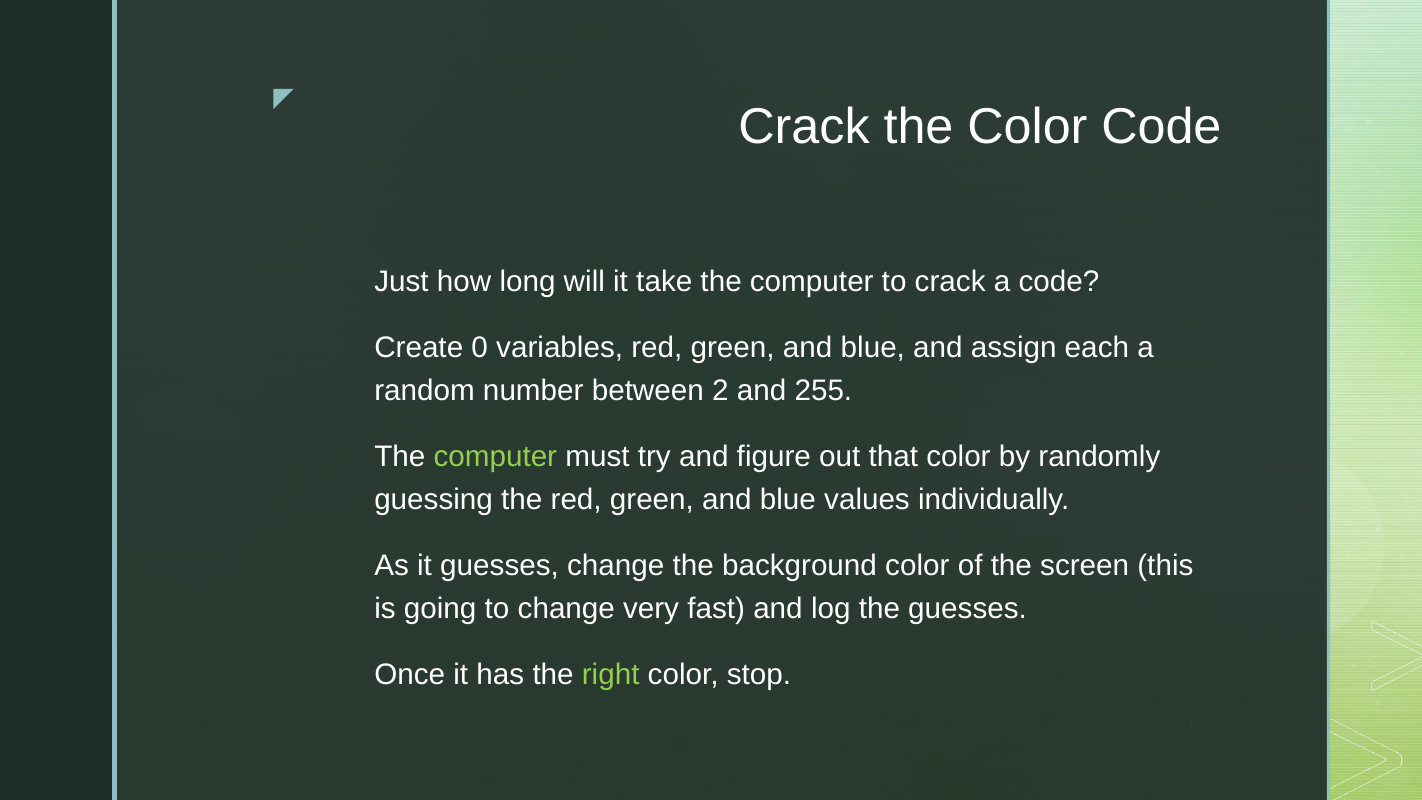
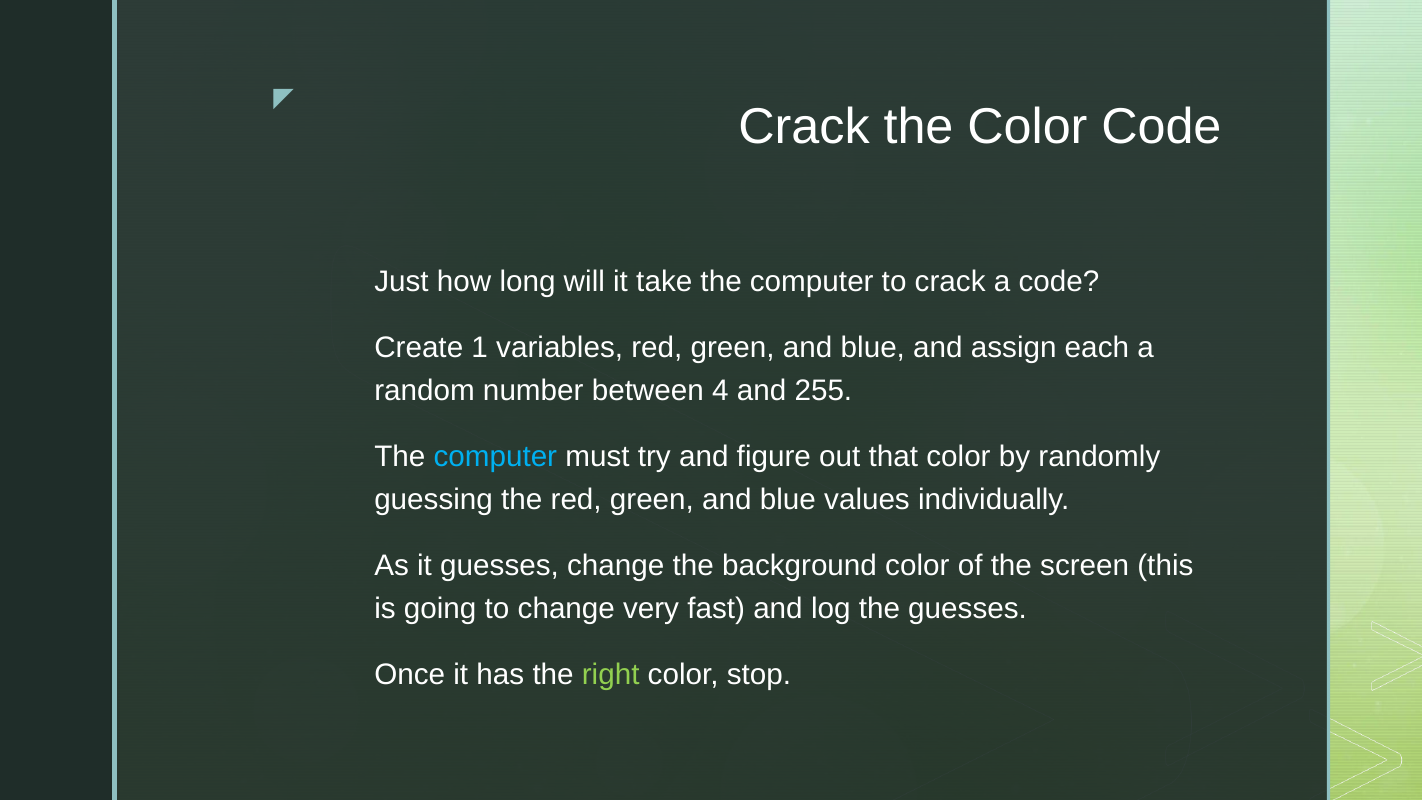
0: 0 -> 1 (480, 348)
2: 2 -> 4 (720, 390)
computer colour: light green -> light blue (495, 457)
